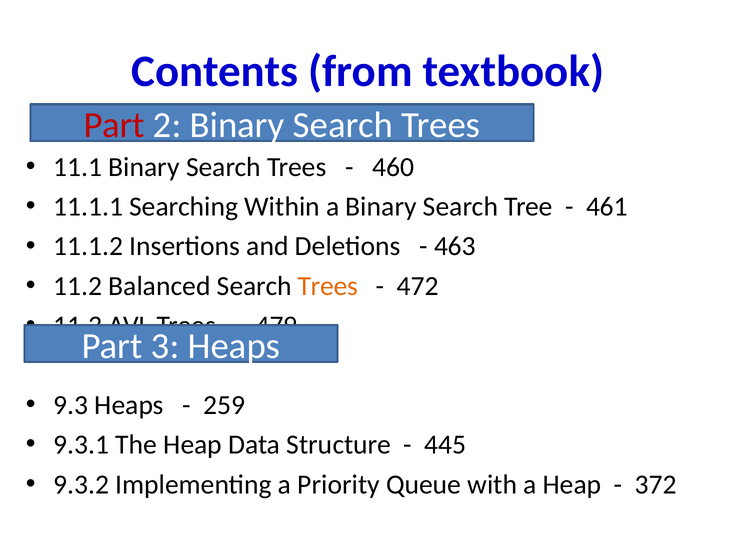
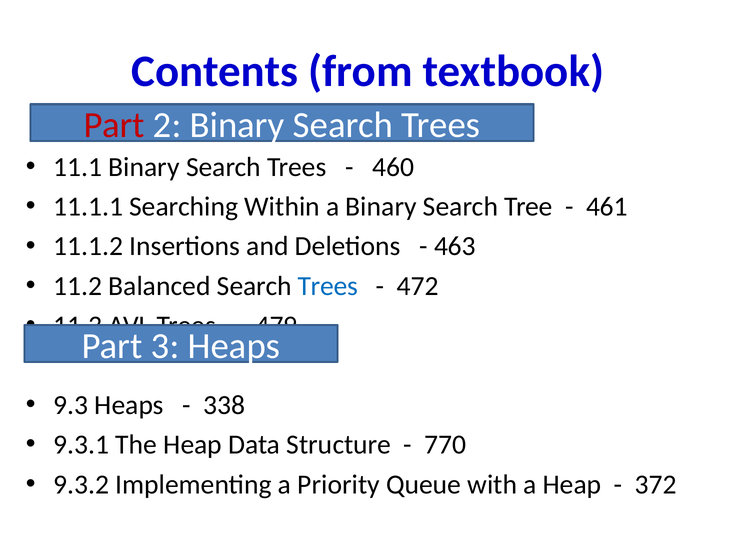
Trees colour: orange -> blue (328, 286)
259: 259 -> 338 (224, 405)
445: 445 -> 770 (445, 445)
